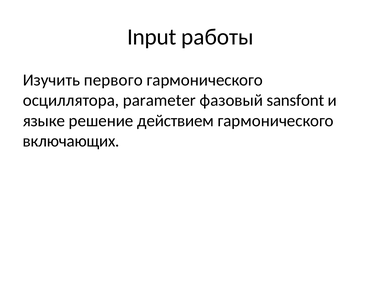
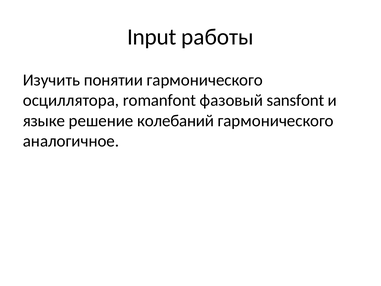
первого: первого -> понятии (113, 80)
parameter: parameter -> romanfont (159, 100)
действием: действием -> колебаний (176, 121)
включающих: включающих -> аналогичное (71, 141)
